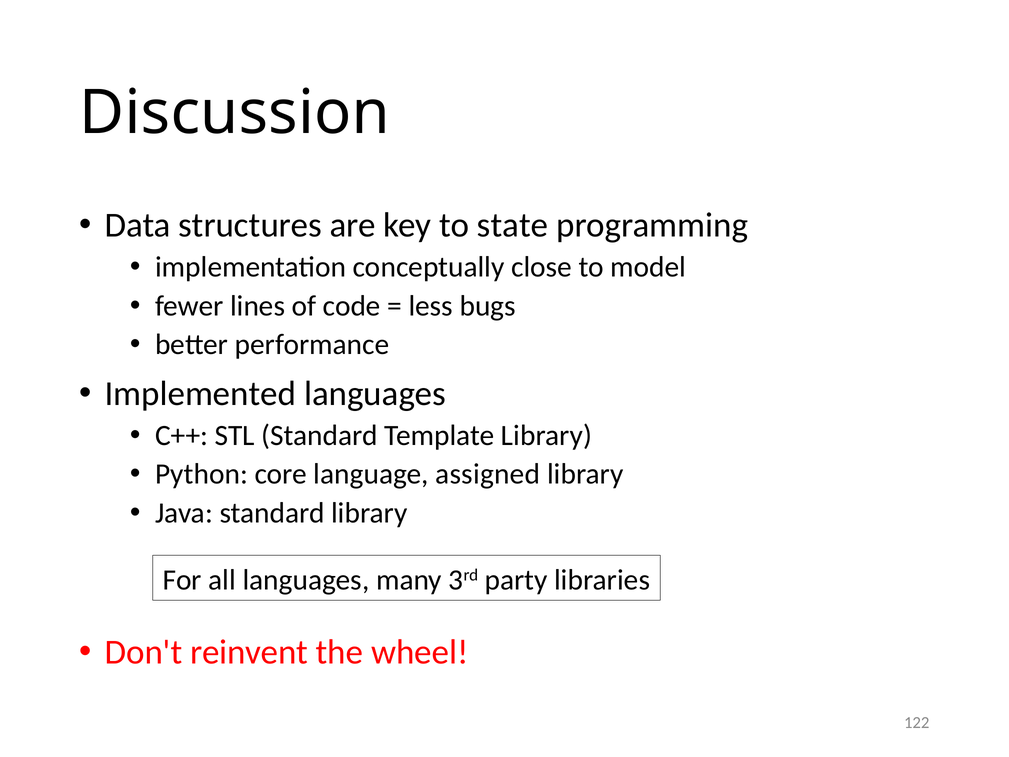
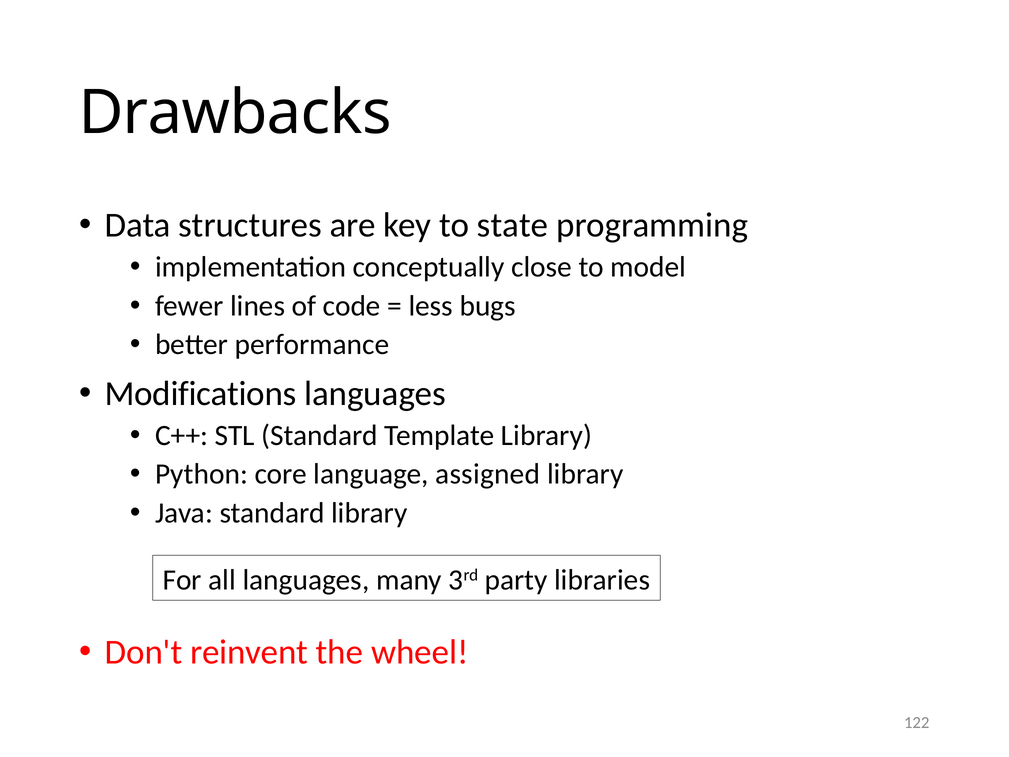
Discussion: Discussion -> Drawbacks (235, 113)
Implemented: Implemented -> Modifications (201, 393)
